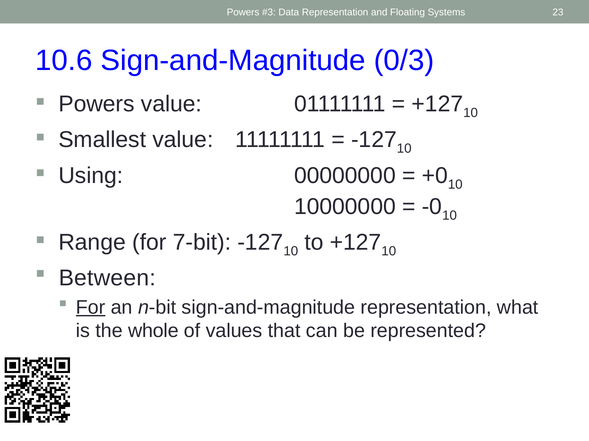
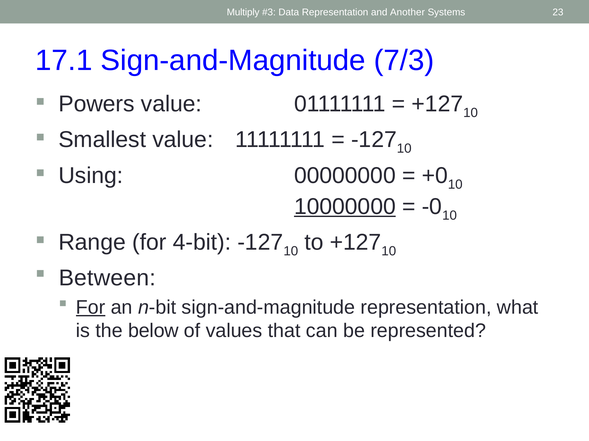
Powers: Powers -> Multiply (243, 12)
Floating: Floating -> Another (407, 12)
10.6: 10.6 -> 17.1 (64, 60)
0/3: 0/3 -> 7/3 (404, 60)
10000000 underline: none -> present (345, 207)
7-bit: 7-bit -> 4-bit (202, 243)
whole: whole -> below (153, 331)
